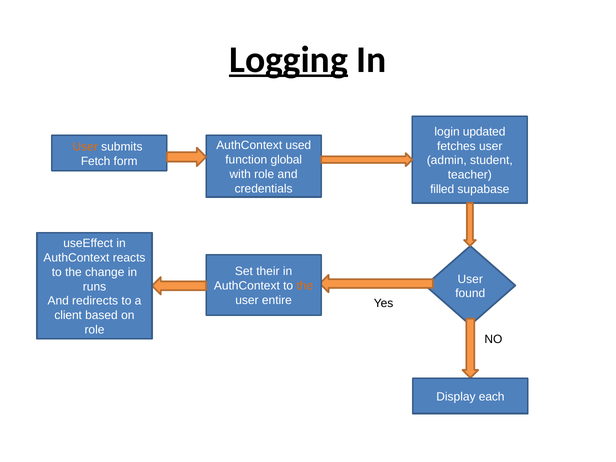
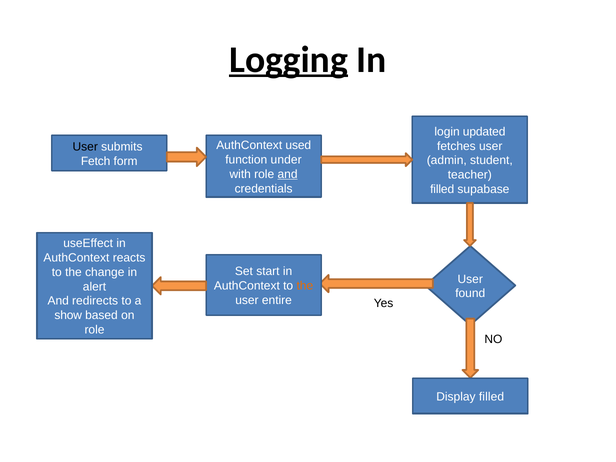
User colour: orange -> black (85, 147)
global: global -> under (286, 160)
and underline: none -> present (288, 174)
their: their -> start (268, 271)
runs: runs -> alert (95, 287)
client: client -> show (68, 315)
Display each: each -> filled (492, 397)
